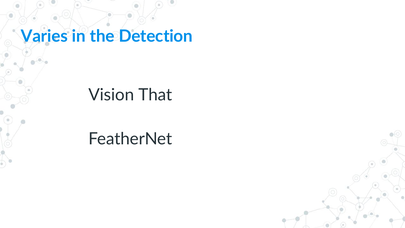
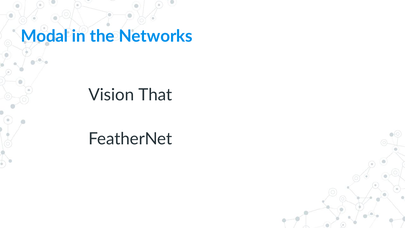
Varies: Varies -> Modal (44, 36)
Detection: Detection -> Networks (156, 36)
